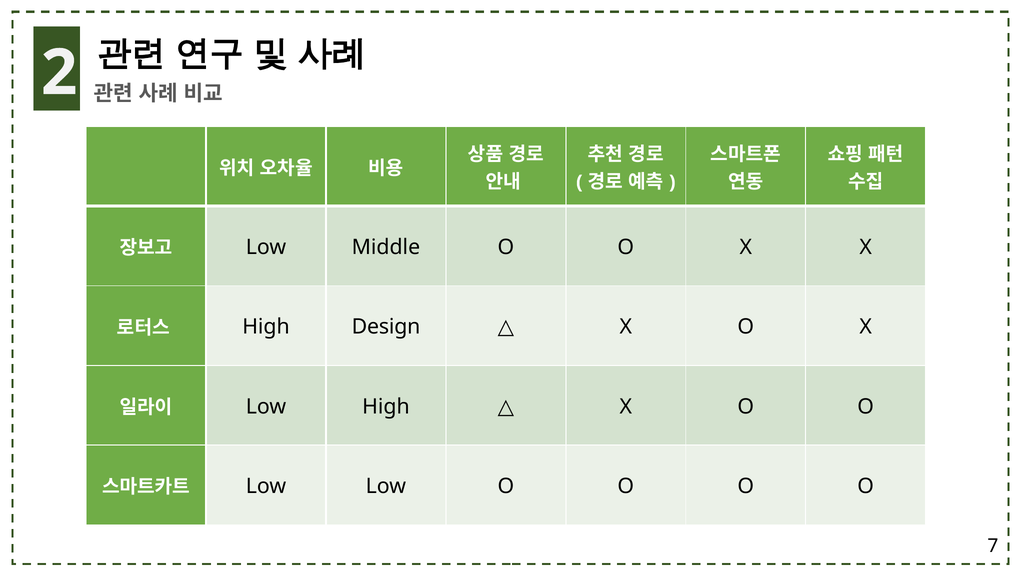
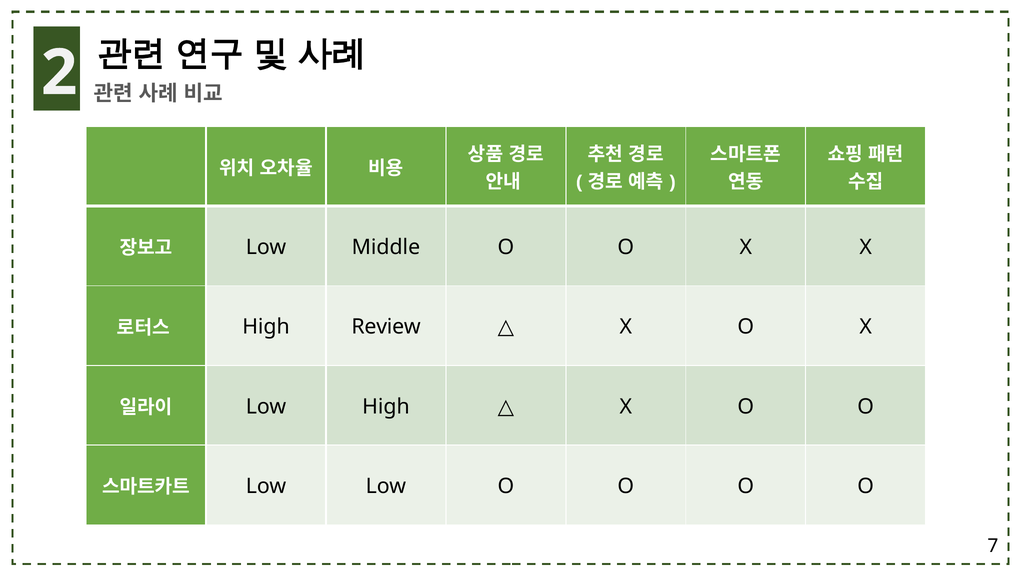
Design: Design -> Review (386, 327)
